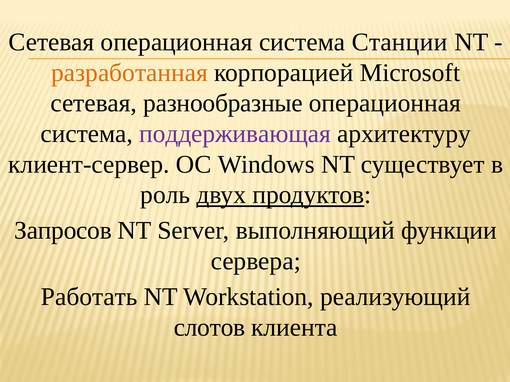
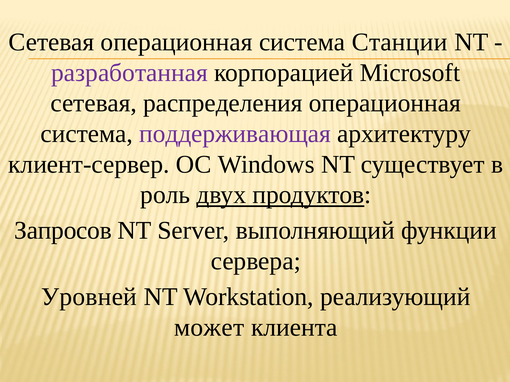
разработанная colour: orange -> purple (129, 73)
разнообразные: разнообразные -> распределения (223, 103)
Работать: Работать -> Уровней (89, 297)
слотов: слотов -> может (209, 328)
